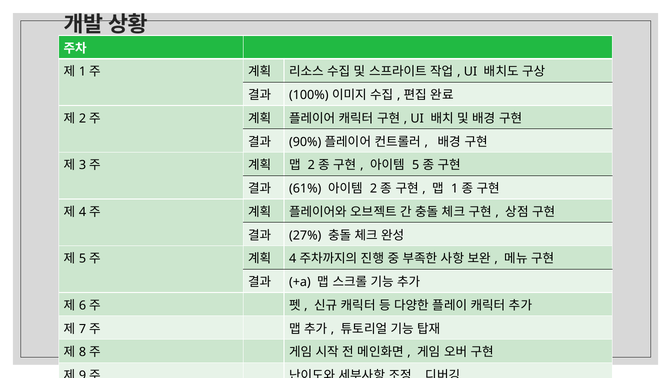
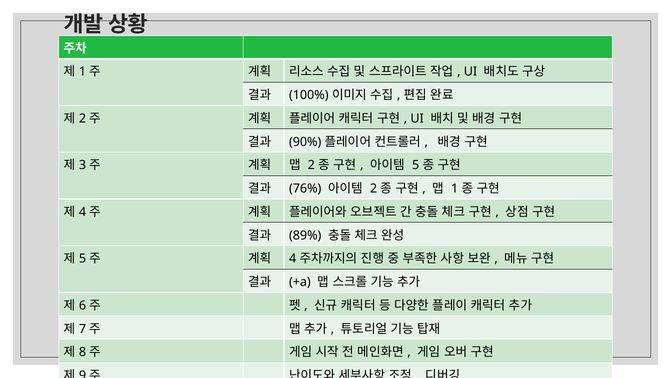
61%: 61% -> 76% (305, 188)
27%: 27% -> 89% (305, 235)
